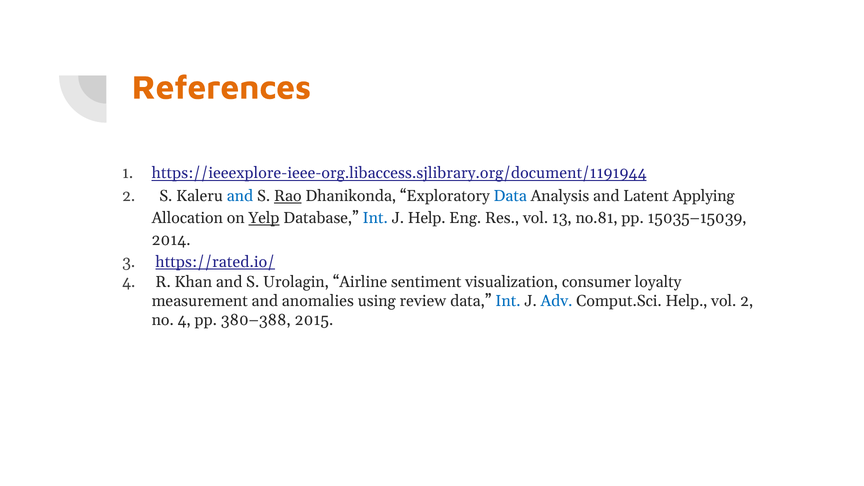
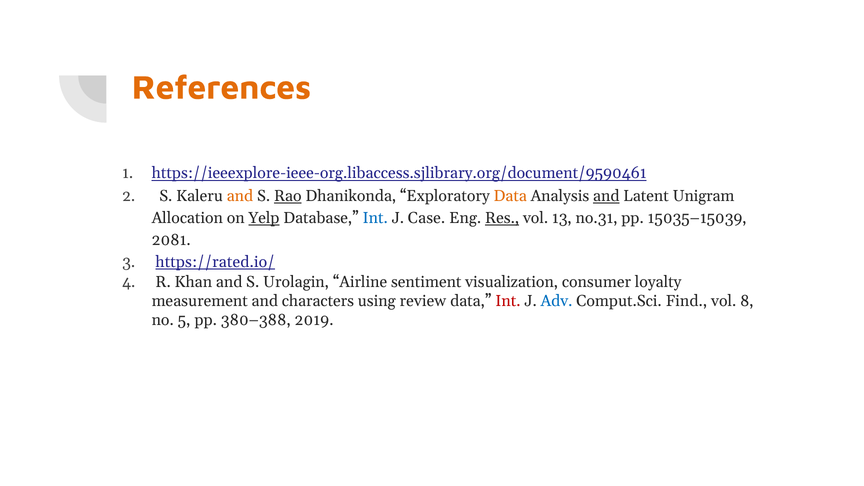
https://ieeexplore-ieee-org.libaccess.sjlibrary.org/document/1191944: https://ieeexplore-ieee-org.libaccess.sjlibrary.org/document/1191944 -> https://ieeexplore-ieee-org.libaccess.sjlibrary.org/document/9590461 (399, 173)
and colour: blue -> orange (240, 196)
Data colour: blue -> orange (510, 196)
and underline: none -> present (606, 196)
Applying: Applying -> Unigram (704, 196)
J Help: Help -> Case (427, 218)
Res underline: none -> present (502, 218)
no.81: no.81 -> no.31 (597, 218)
2014: 2014 -> 2081 (171, 240)
anomalies: anomalies -> characters (318, 301)
Int colour: blue -> red (508, 301)
Comput.Sci Help: Help -> Find (686, 301)
vol 2: 2 -> 8 (747, 301)
no 4: 4 -> 5 (184, 320)
2015: 2015 -> 2019 (314, 320)
